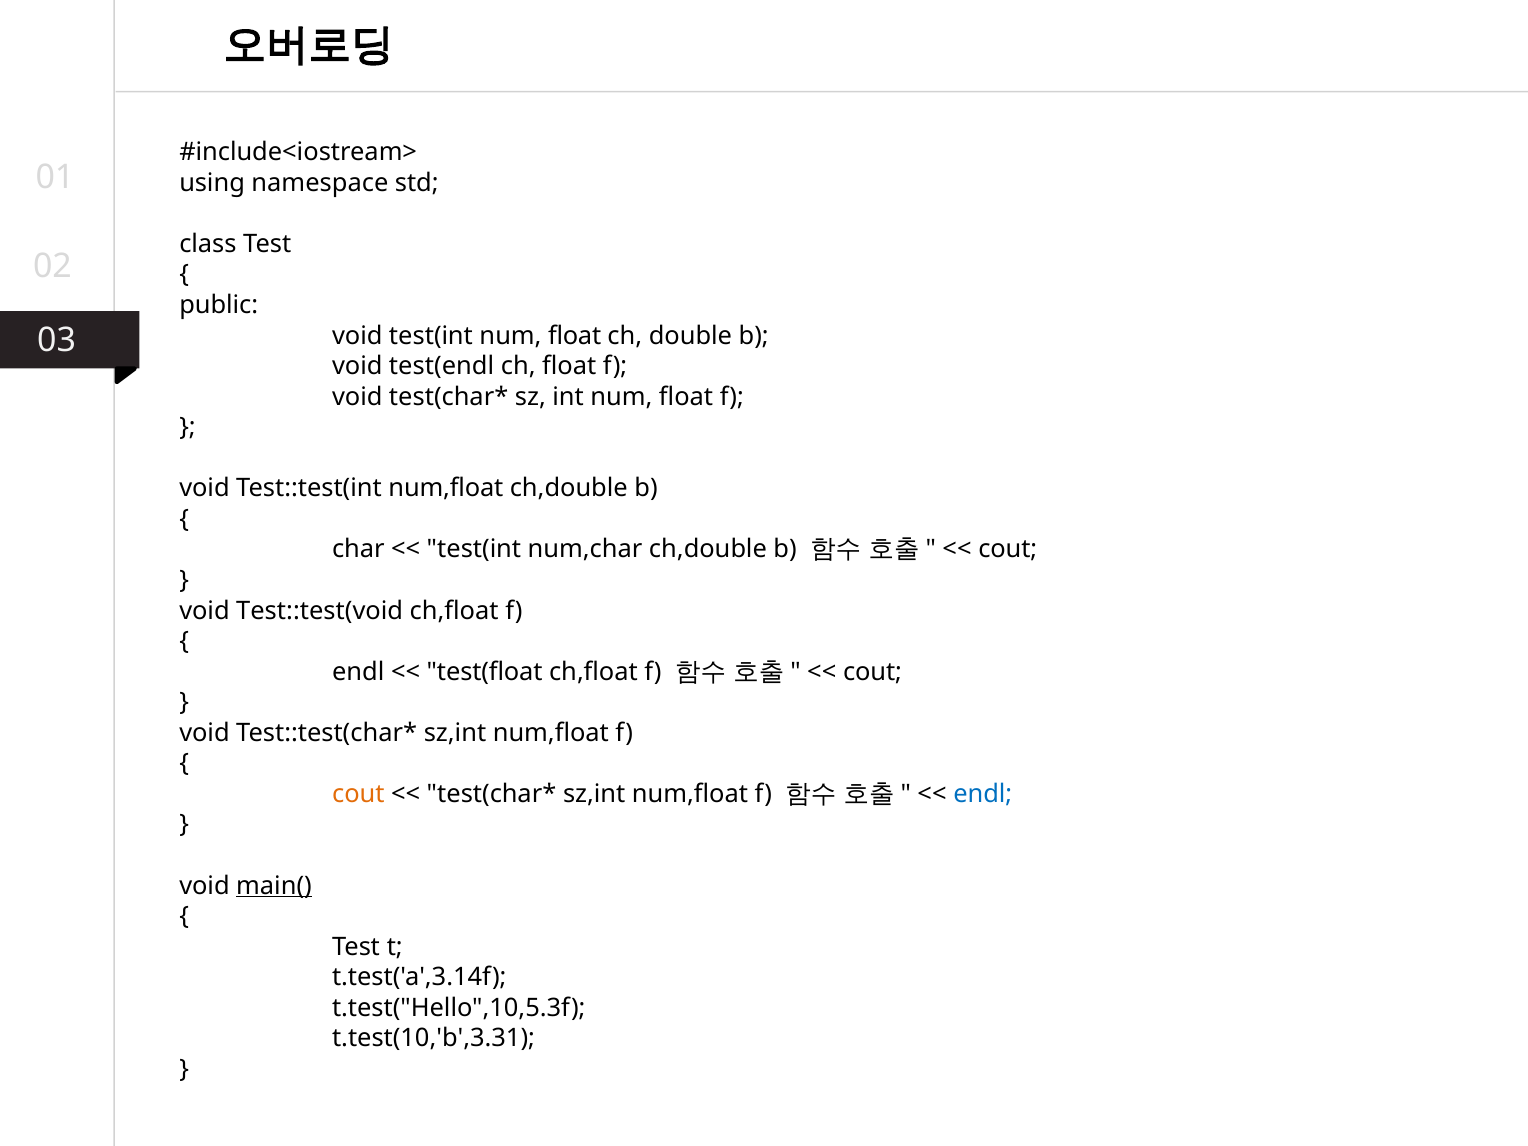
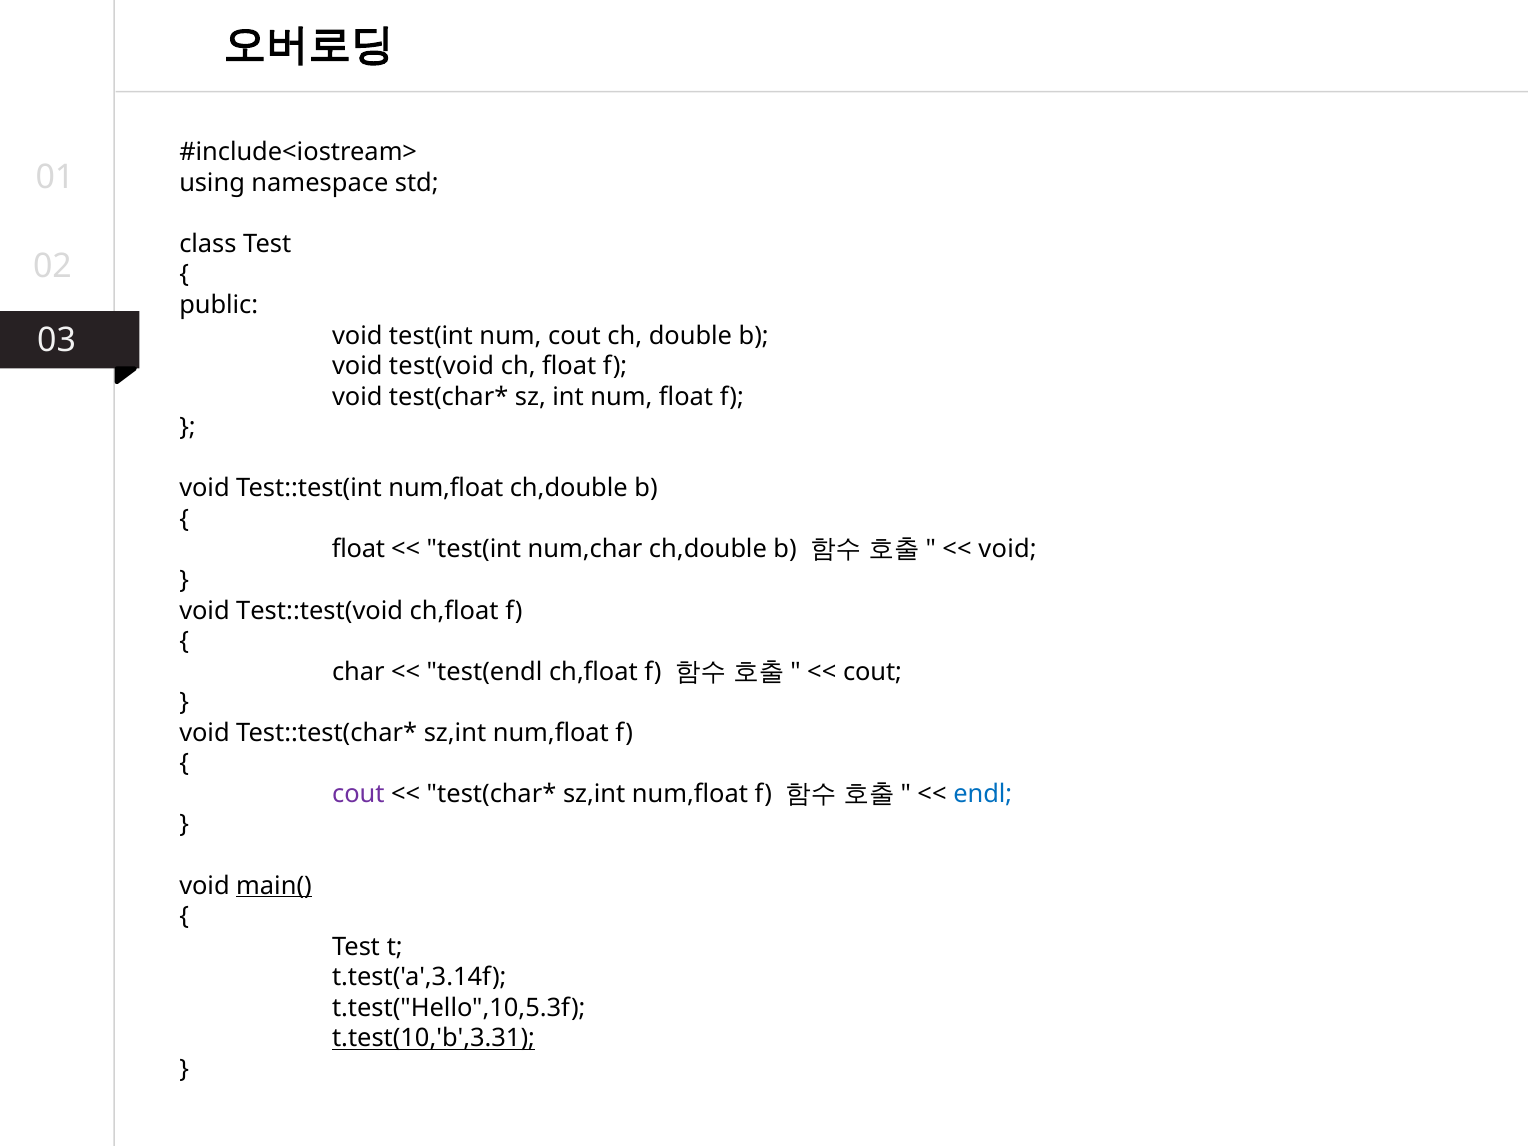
test(int num float: float -> cout (574, 336)
test(endl: test(endl -> test(void (442, 366)
char: char -> float (358, 550)
cout: cout -> void (1008, 550)
endl: endl -> char (358, 672)
test(float: test(float -> test(endl (485, 672)
cout colour: orange -> purple (358, 794)
t.test(10,'b',3.31 underline: none -> present (434, 1039)
